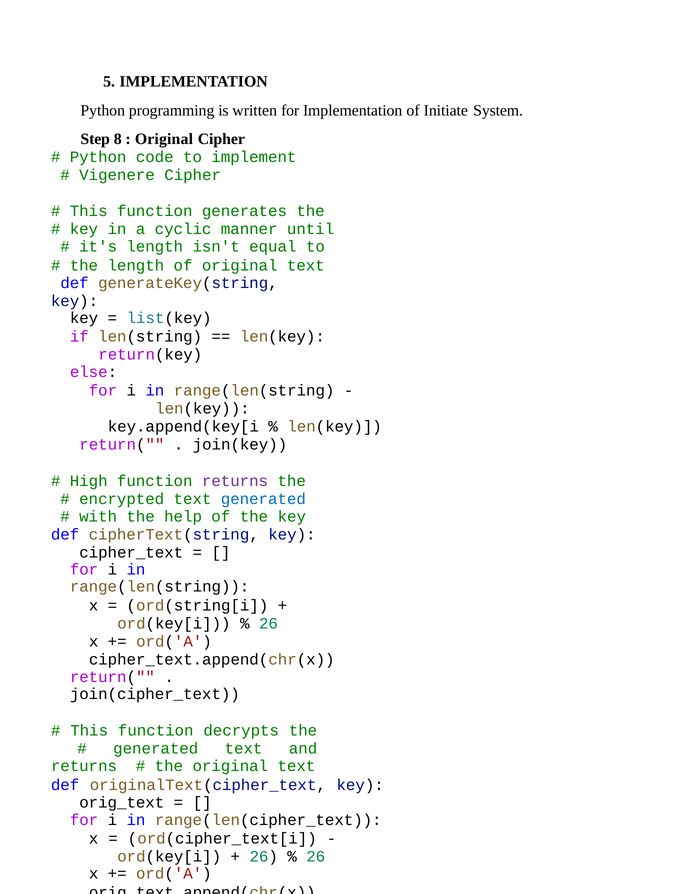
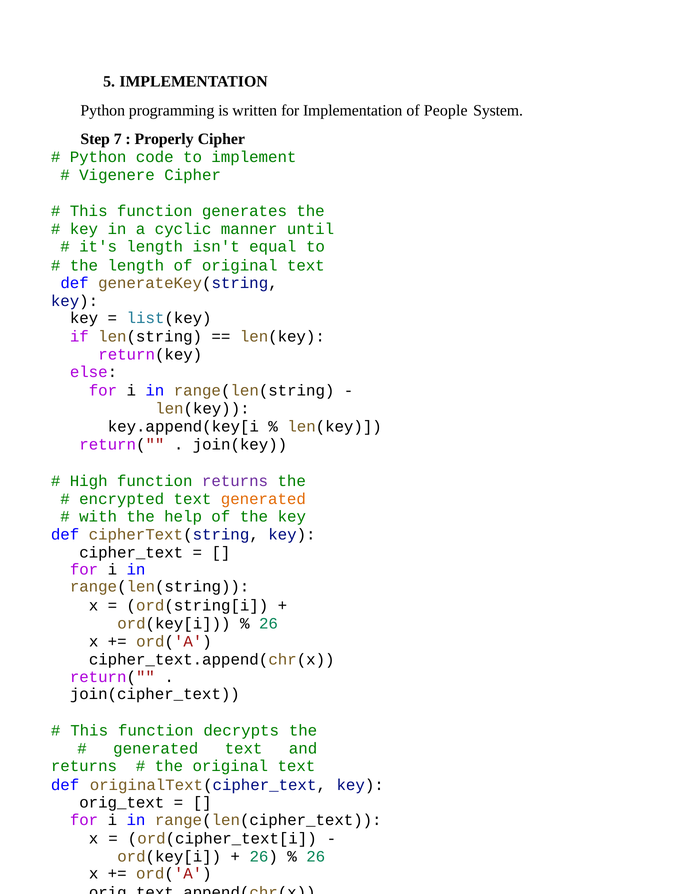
Initiate: Initiate -> People (446, 110)
8: 8 -> 7 (118, 139)
Original: Original -> Properly (164, 139)
generated colour: blue -> orange (263, 499)
